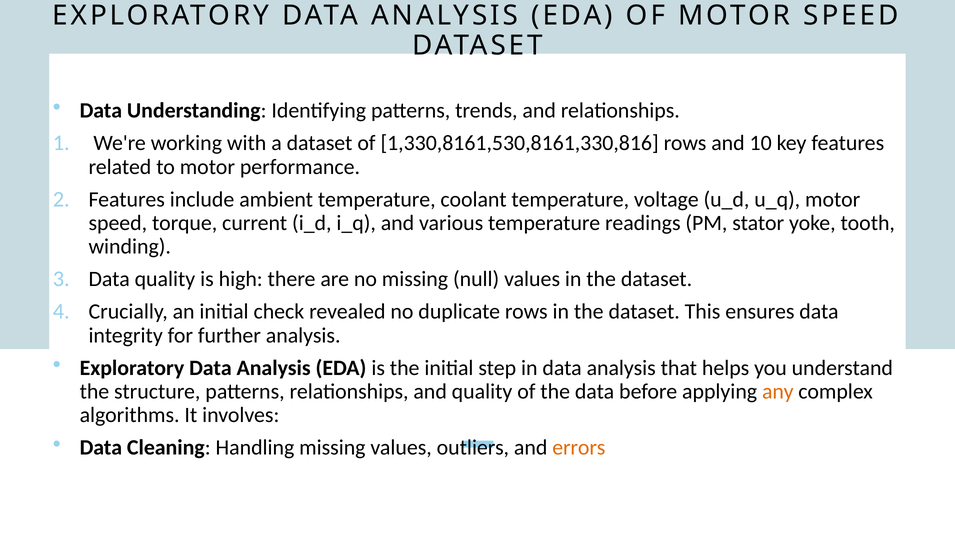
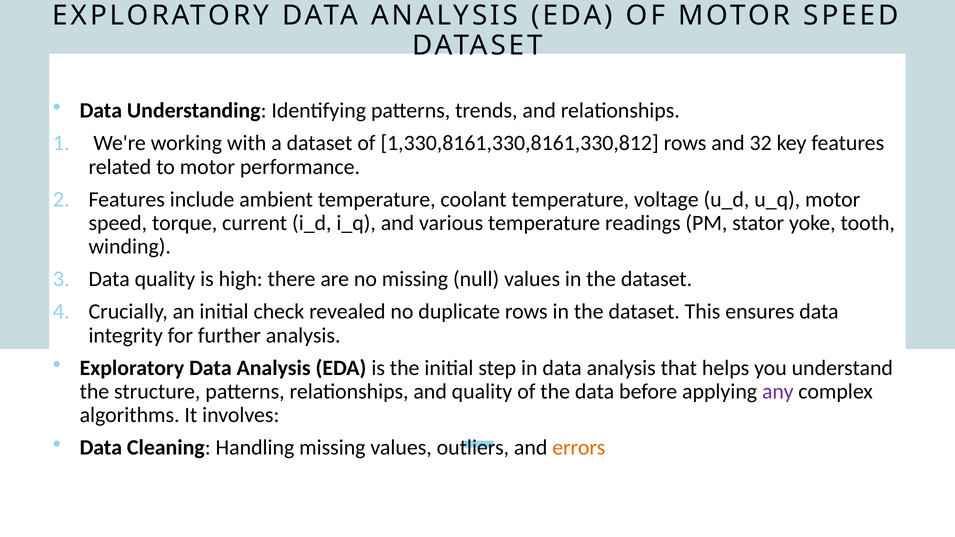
1,330,8161,530,8161,330,816: 1,330,8161,530,8161,330,816 -> 1,330,8161,330,8161,330,812 (520, 143)
10: 10 -> 32 (761, 143)
any colour: orange -> purple (778, 392)
